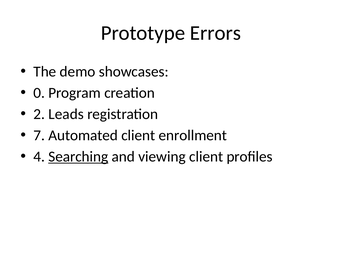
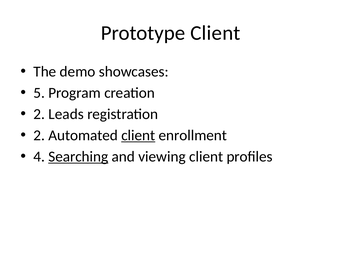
Prototype Errors: Errors -> Client (215, 33)
0: 0 -> 5 (39, 93)
7: 7 -> 2 (39, 136)
client underline: none -> present (138, 136)
